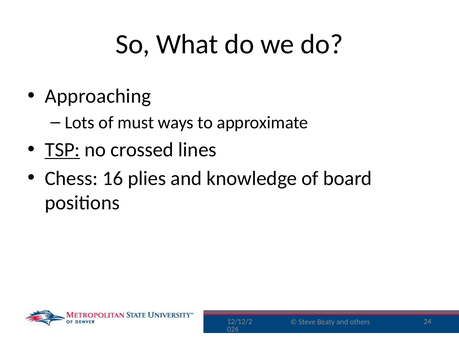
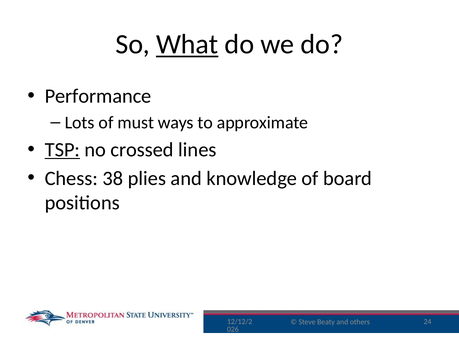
What underline: none -> present (187, 44)
Approaching: Approaching -> Performance (98, 96)
16: 16 -> 38 (113, 178)
